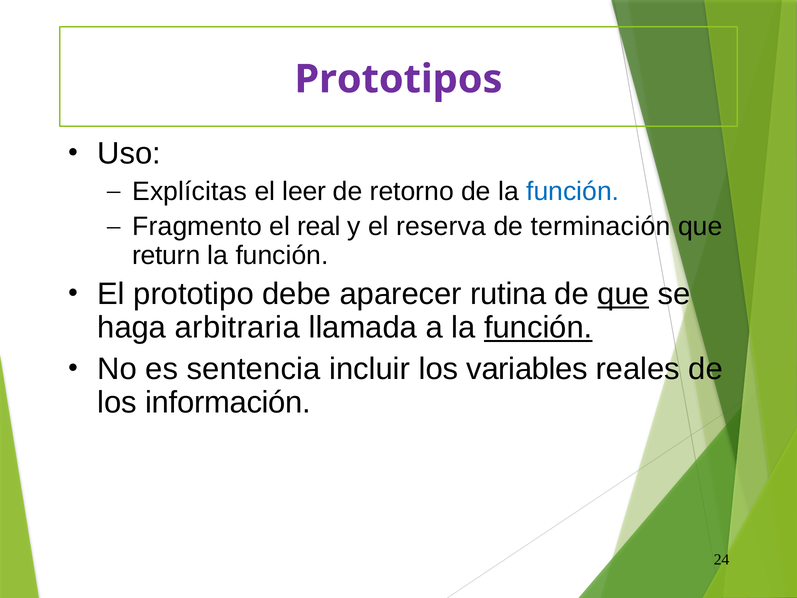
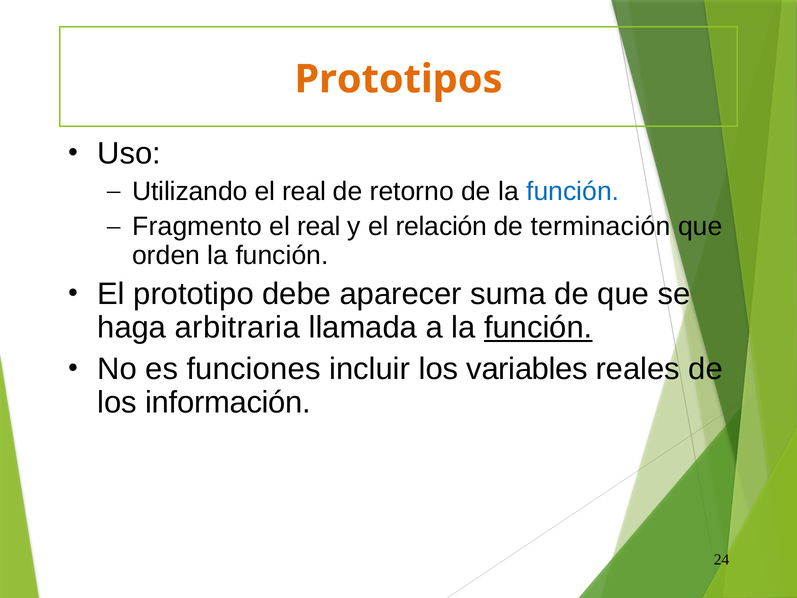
Prototipos colour: purple -> orange (398, 79)
Explícitas: Explícitas -> Utilizando (190, 191)
leer: leer -> real (304, 191)
reserva: reserva -> relación (441, 227)
return: return -> orden (166, 255)
rutina: rutina -> suma (508, 294)
que underline: present -> none (623, 294)
sentencia: sentencia -> funciones (254, 369)
